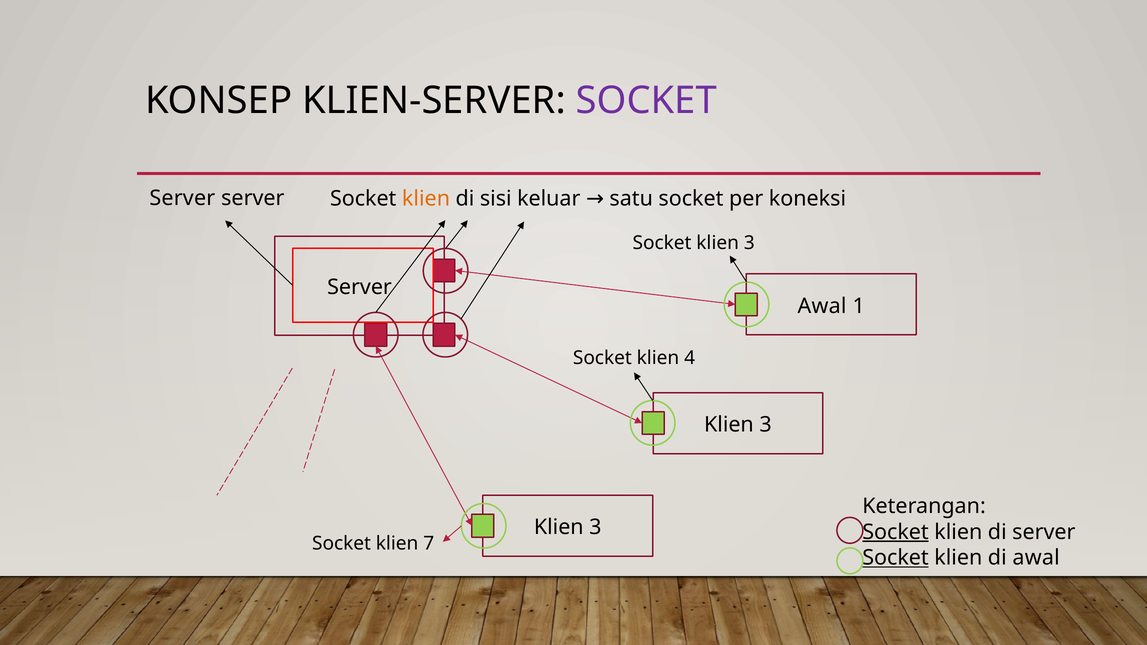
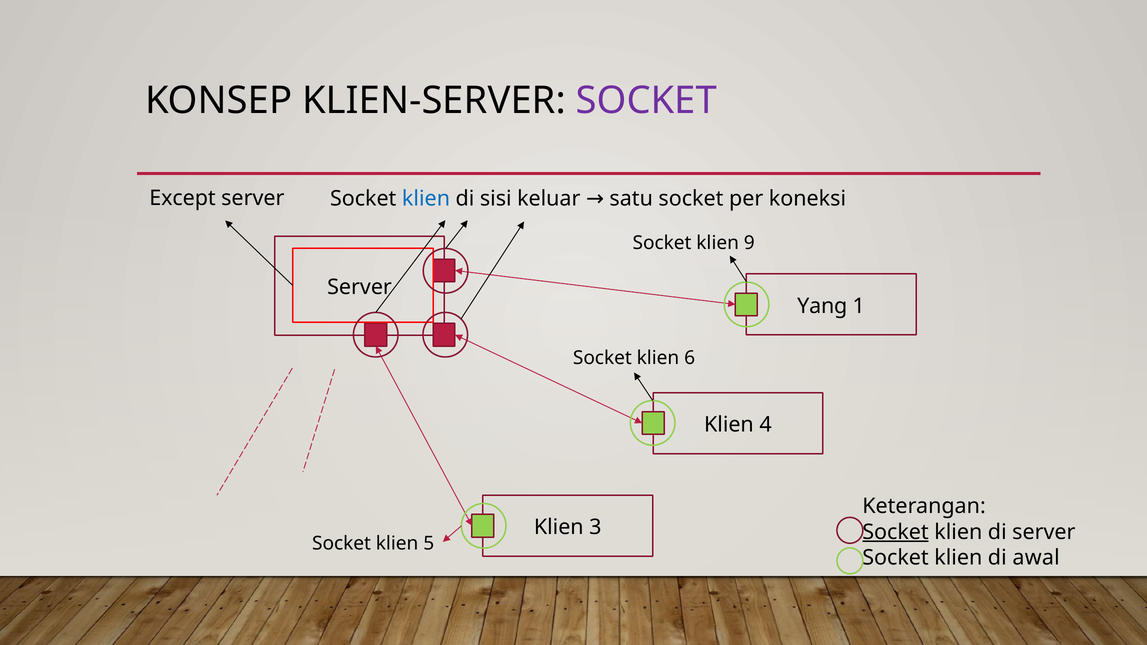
Server: Server -> Except (182, 198)
klien colour: orange -> blue (426, 199)
Socket klien 3: 3 -> 9 (749, 243)
Awal: Awal -> Yang (822, 306)
4: 4 -> 6 (690, 358)
3: 3 -> 4 (766, 425)
7: 7 -> 5 (429, 543)
Socket underline: present -> none (896, 558)
